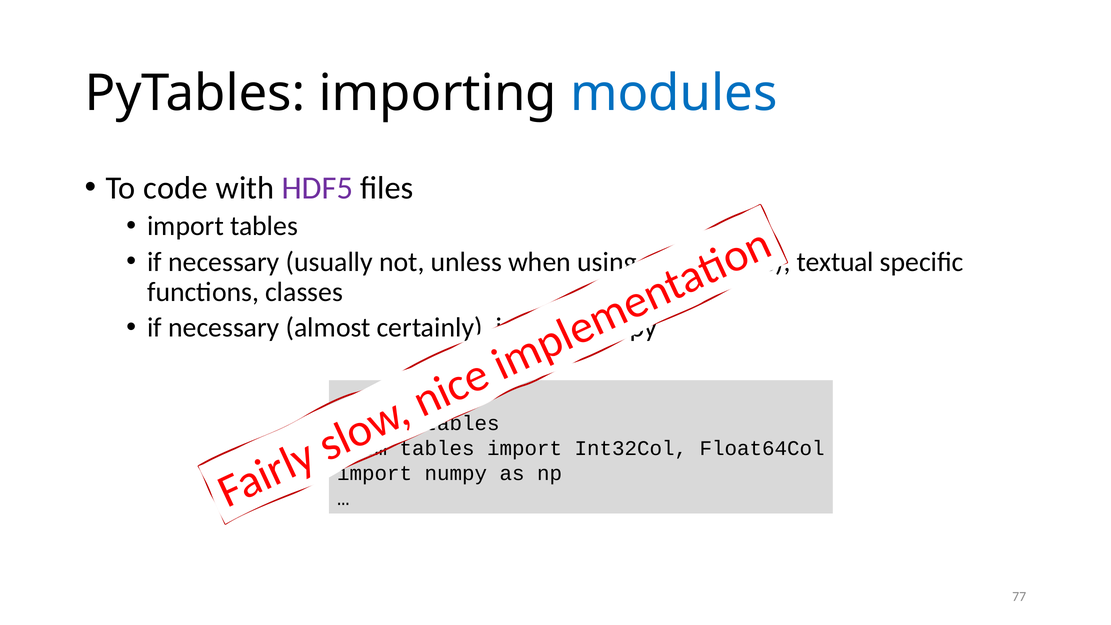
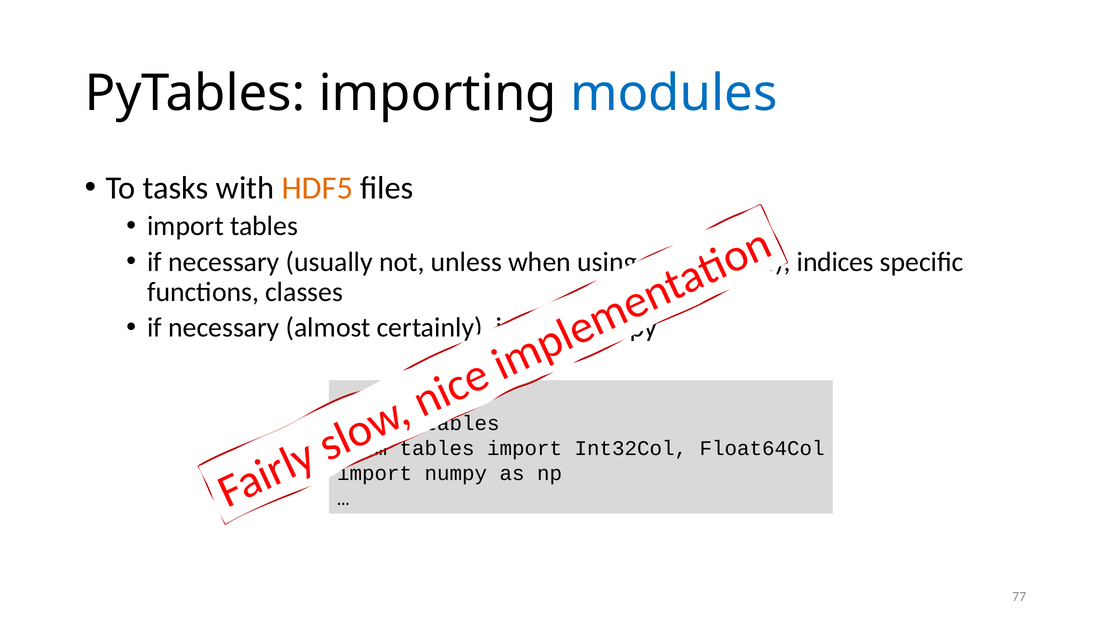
code: code -> tasks (176, 188)
HDF5 colour: purple -> orange (317, 188)
textual: textual -> indices (835, 262)
